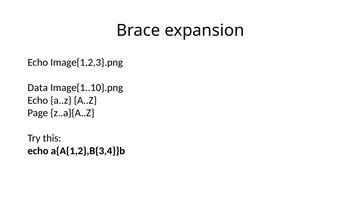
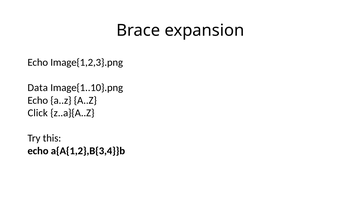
Page: Page -> Click (38, 113)
